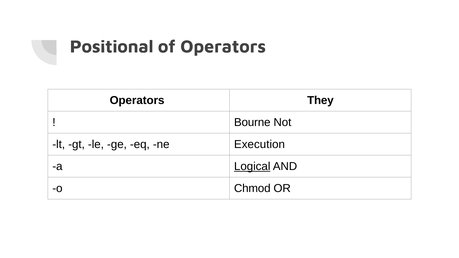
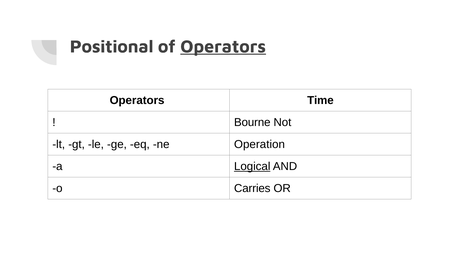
Operators underline: none -> present (223, 47)
They: They -> Time (320, 101)
Execution: Execution -> Operation (260, 145)
Chmod: Chmod -> Carries (252, 189)
